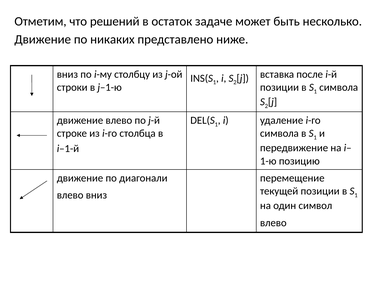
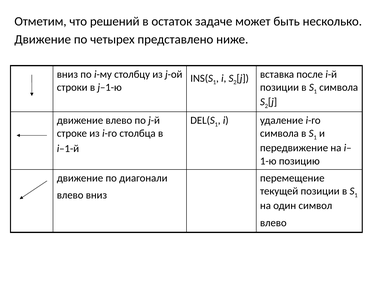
никаких: никаких -> четырех (112, 39)
